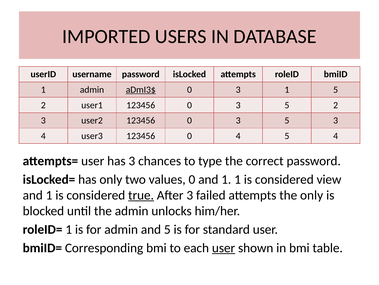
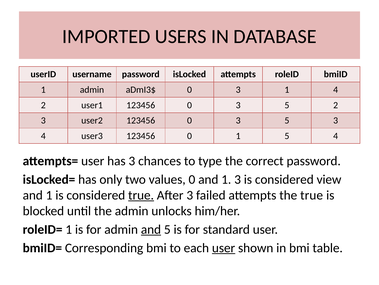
aDmI3$ underline: present -> none (141, 89)
1 5: 5 -> 4 (336, 89)
0 4: 4 -> 1 (238, 136)
1 1: 1 -> 3 (238, 179)
the only: only -> true (312, 195)
and underline: none -> present (151, 229)
